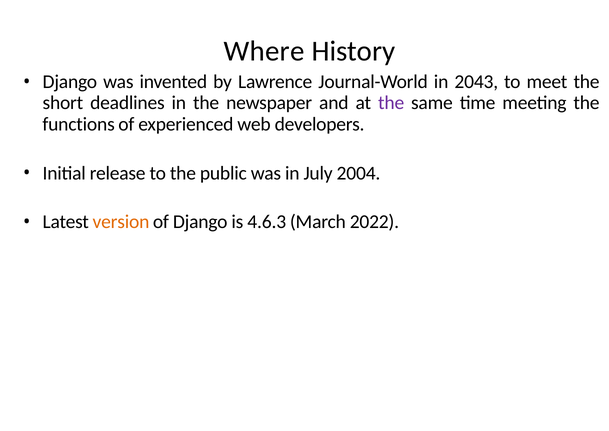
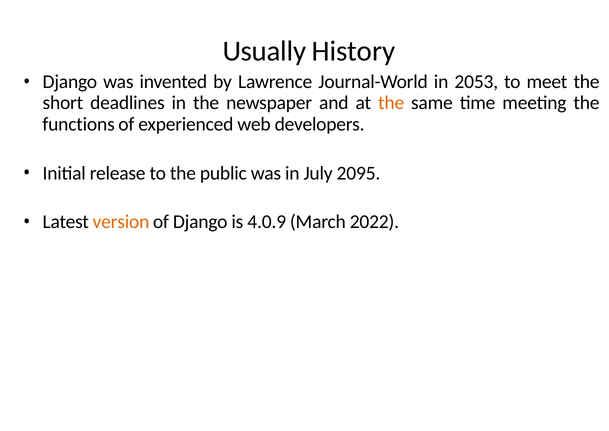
Where: Where -> Usually (264, 51)
2043: 2043 -> 2053 (476, 82)
the colour: purple -> orange (391, 103)
2004: 2004 -> 2095 (359, 173)
4.6.3: 4.6.3 -> 4.0.9 (267, 222)
